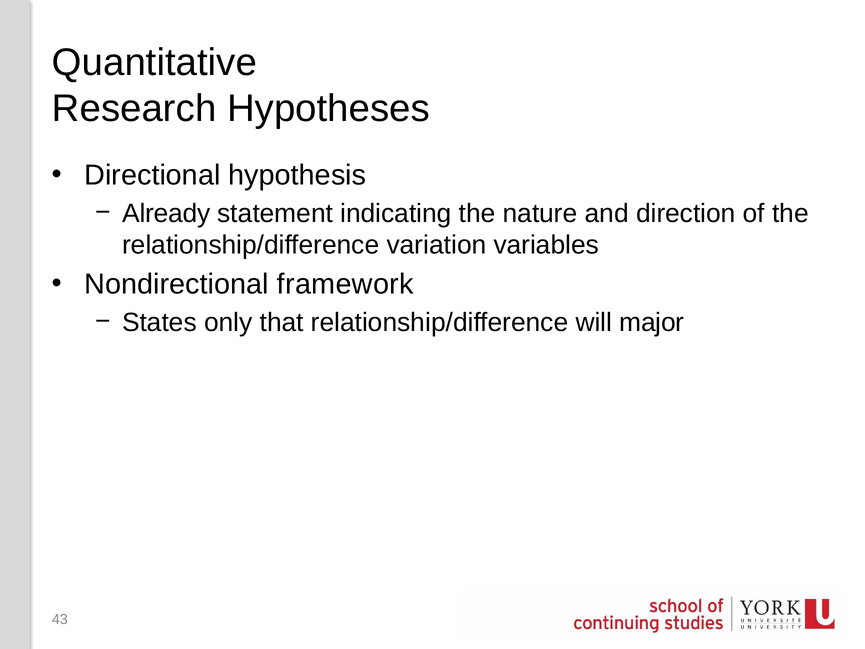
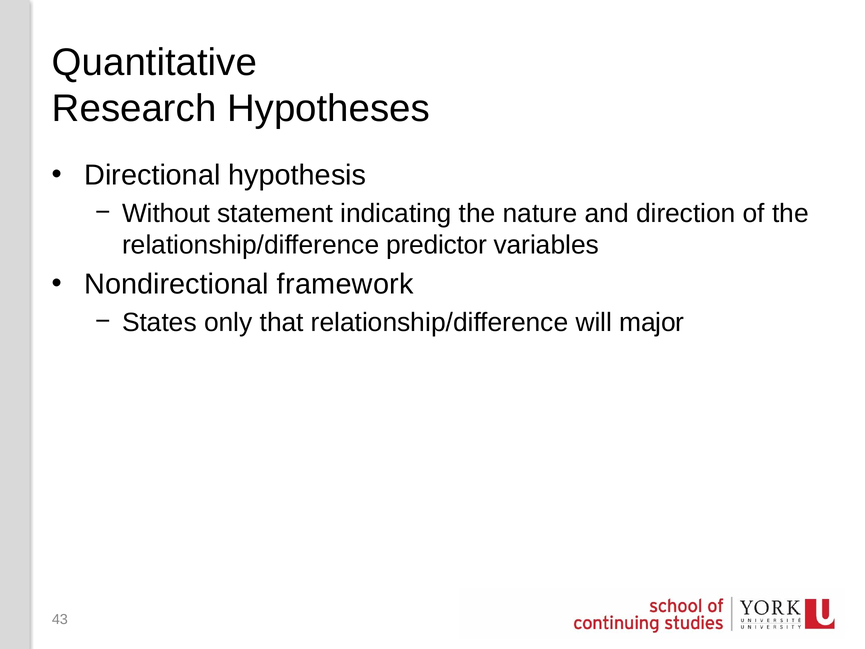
Already: Already -> Without (166, 213)
variation: variation -> predictor (437, 245)
